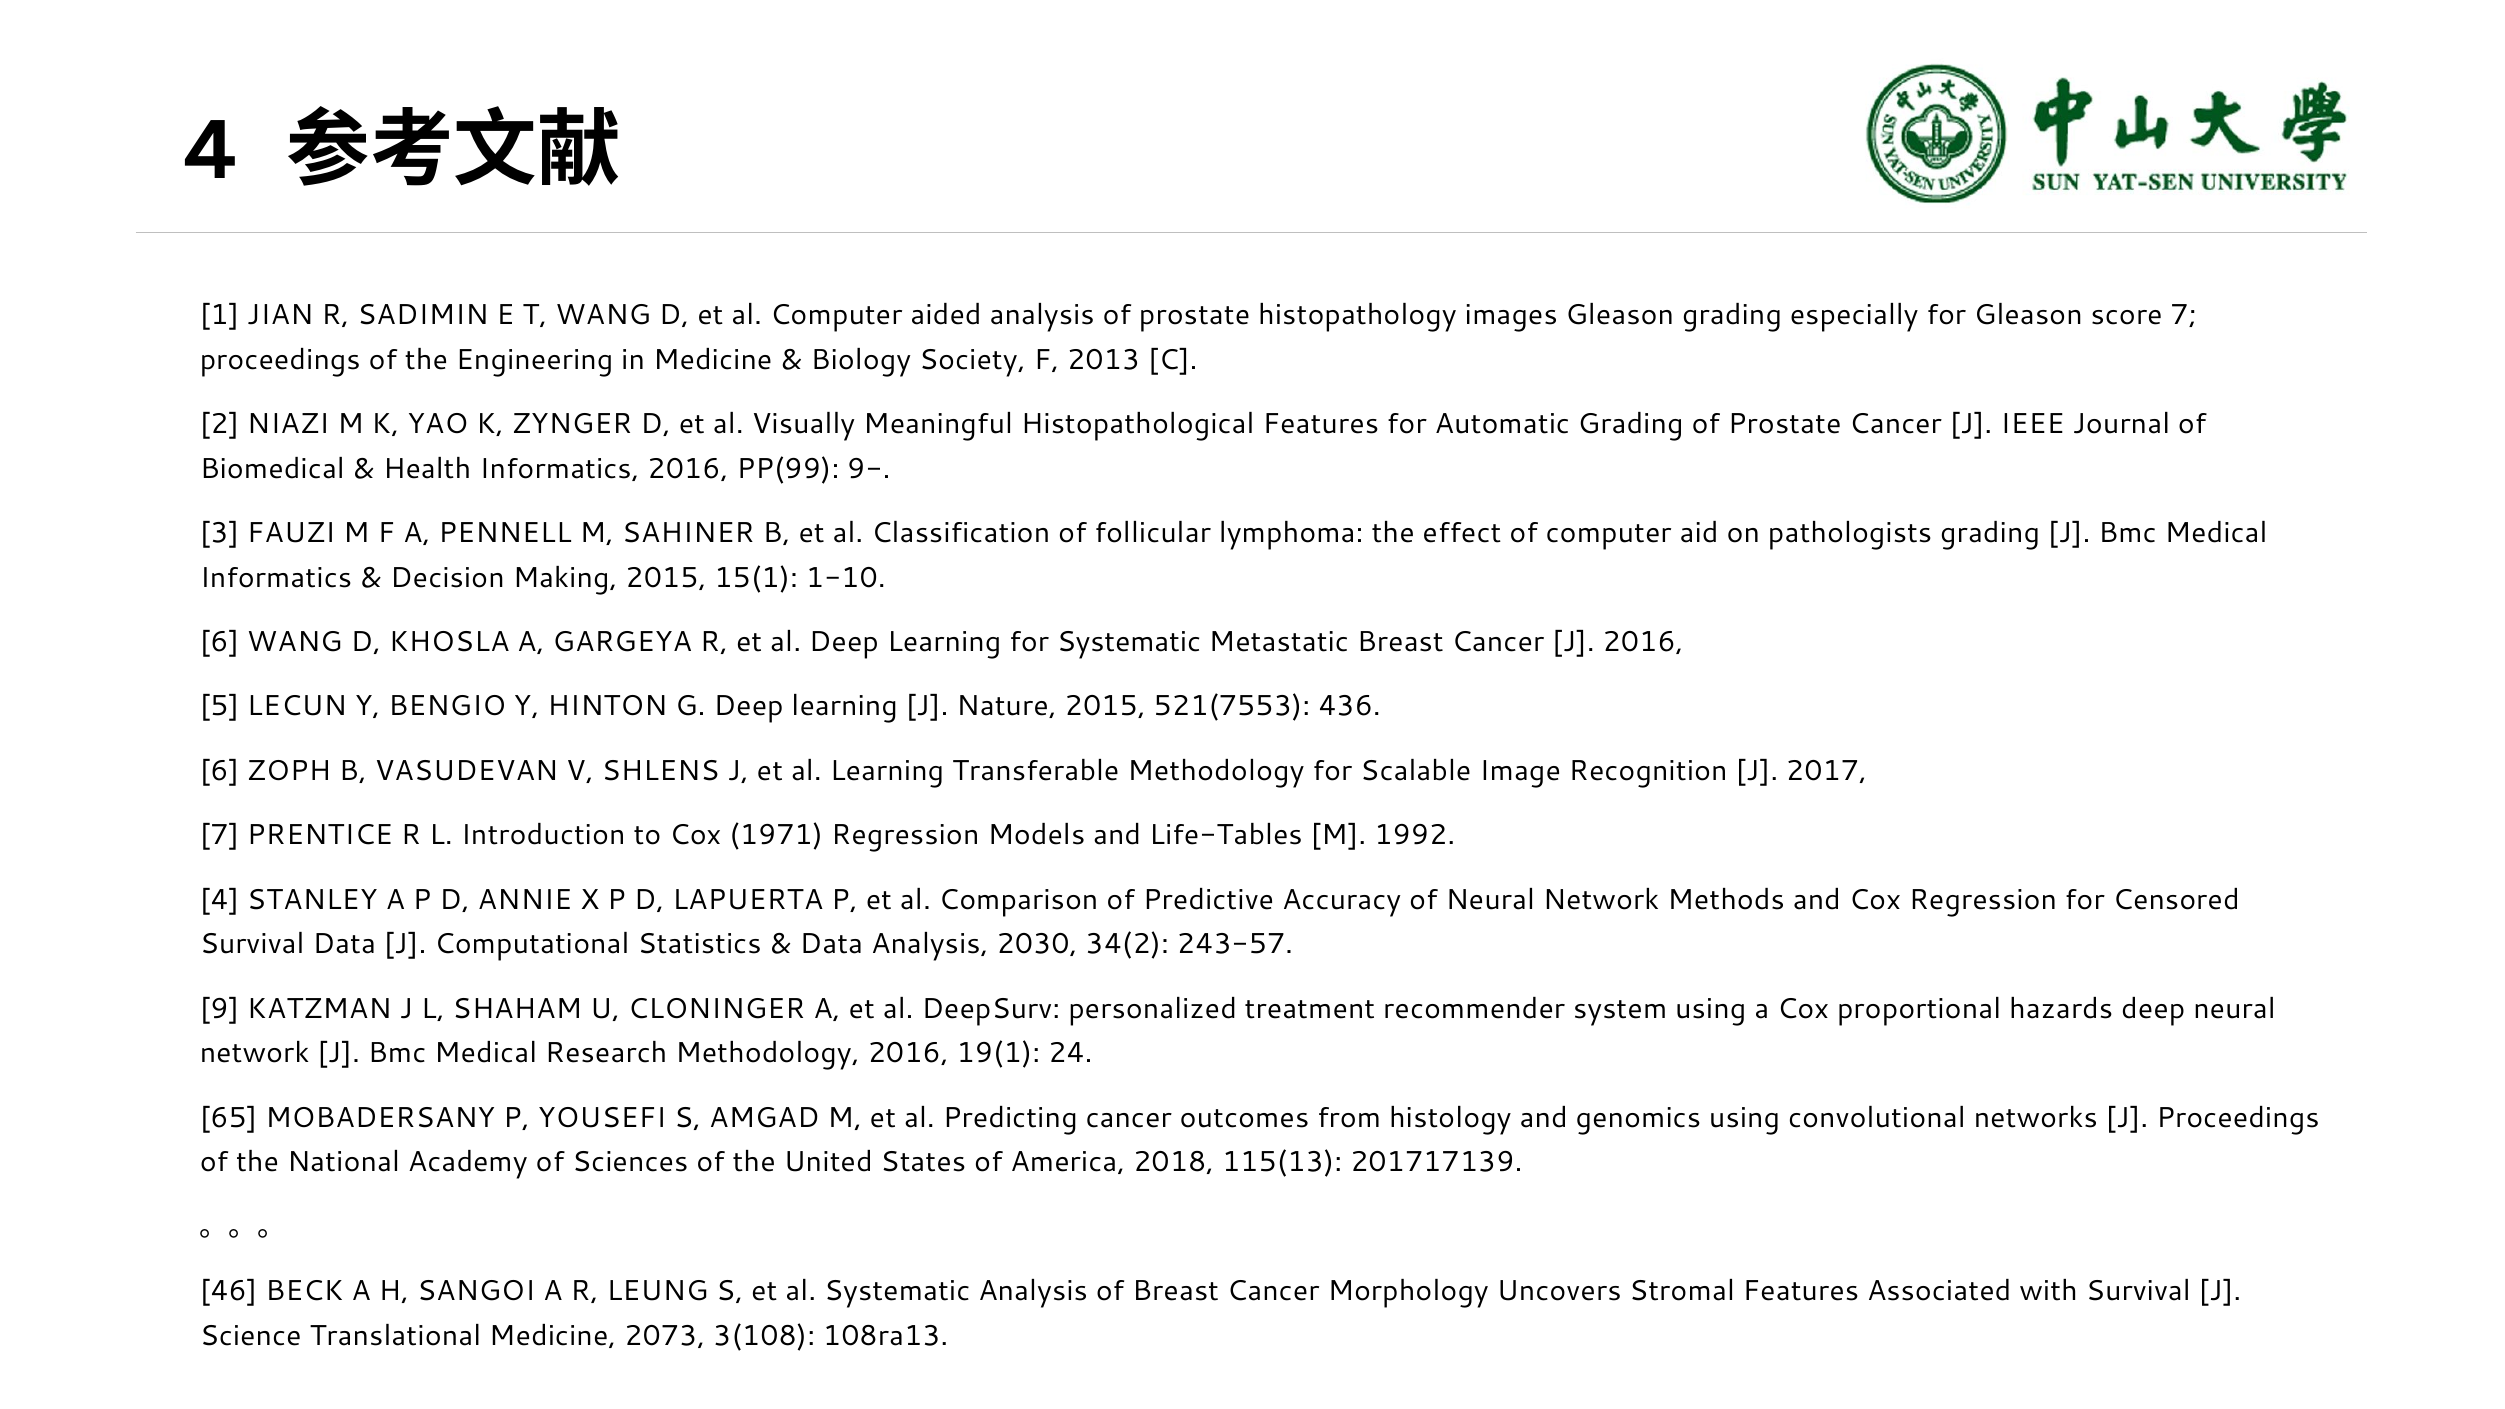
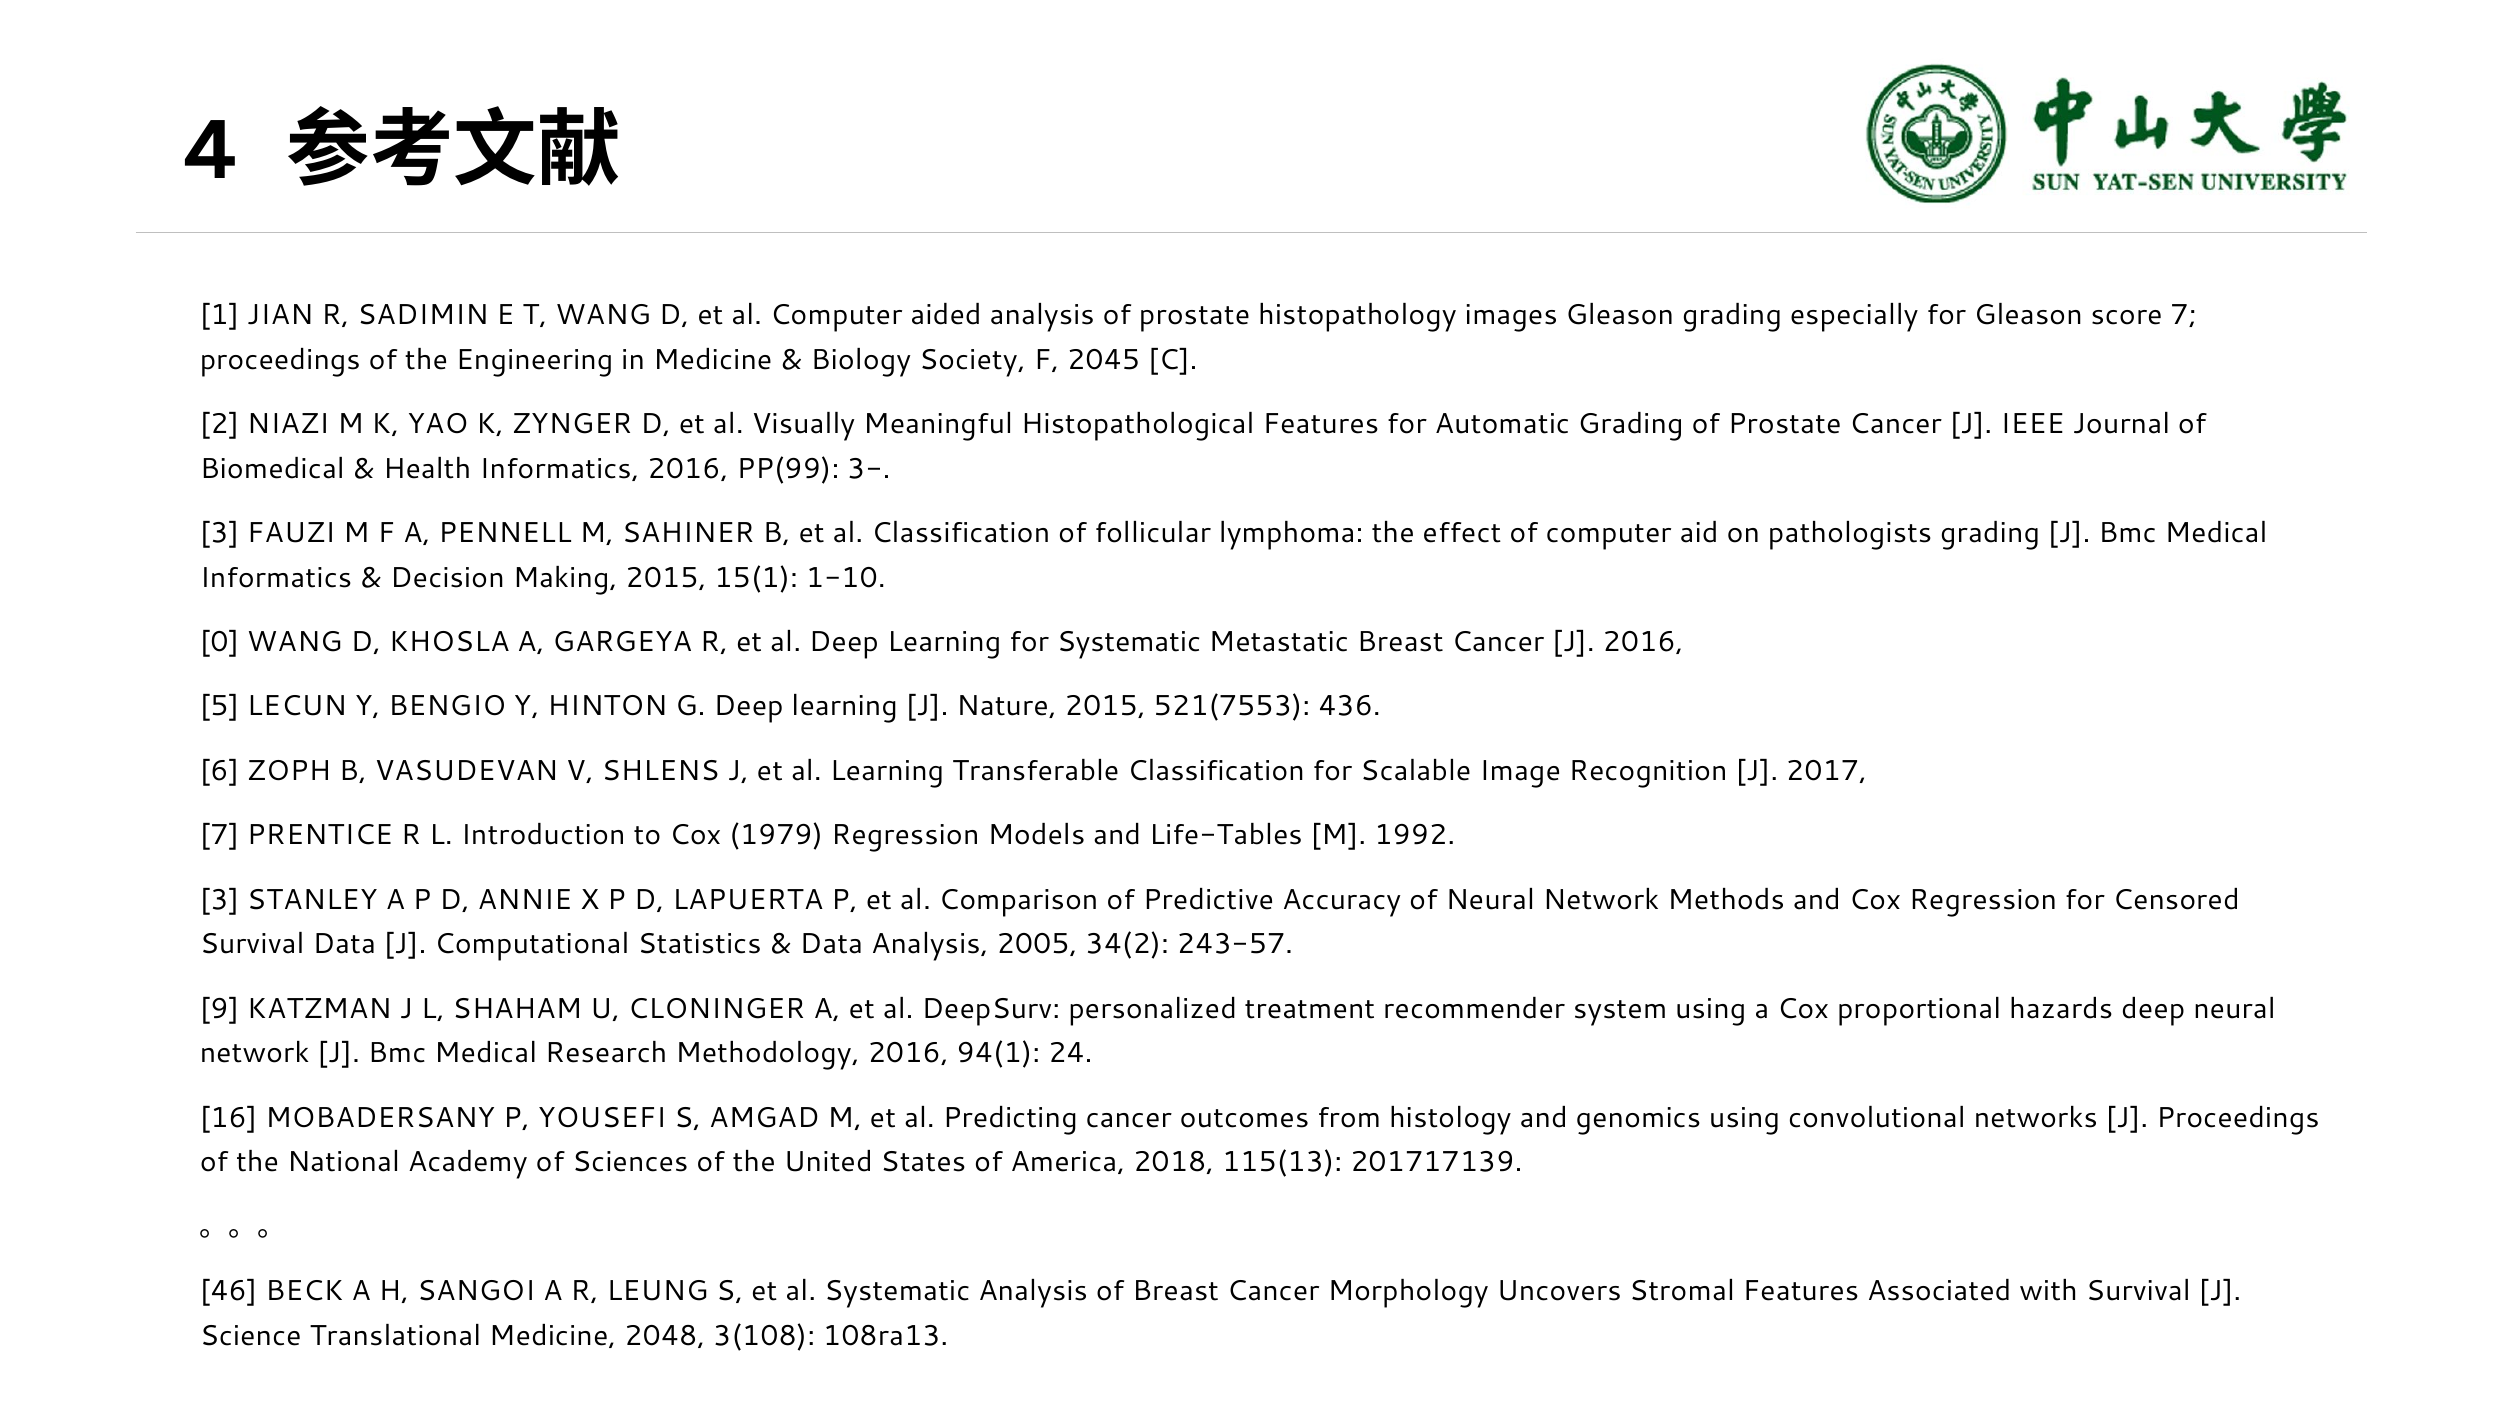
2013: 2013 -> 2045 (1104, 360)
9-: 9- -> 3- (869, 469)
6: 6 -> 0 (219, 642)
Transferable Methodology: Methodology -> Classification (1216, 771)
1971: 1971 -> 1979 (776, 835)
4: 4 -> 3 (219, 900)
2030: 2030 -> 2005 (1037, 944)
19(1: 19(1 -> 94(1 (998, 1053)
65: 65 -> 16 (229, 1118)
2073: 2073 -> 2048 (665, 1336)
